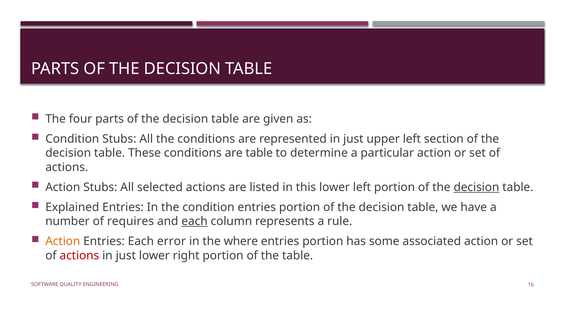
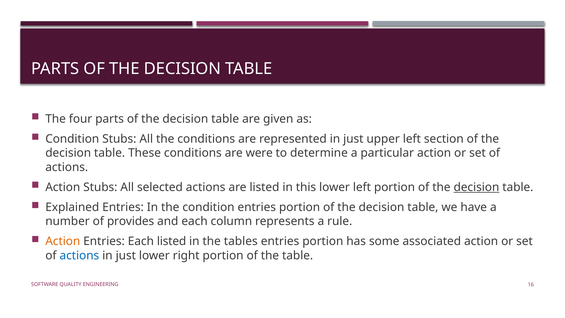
are table: table -> were (259, 153)
requires: requires -> provides (131, 221)
each underline: present -> none (195, 221)
Each error: error -> listed (172, 241)
where: where -> tables (241, 241)
actions colour: red -> blue (79, 255)
